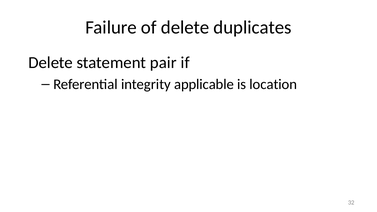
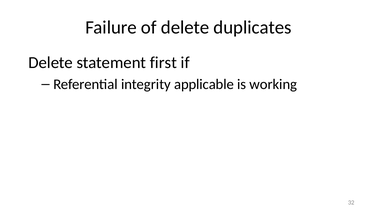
pair: pair -> first (163, 63)
location: location -> working (273, 84)
